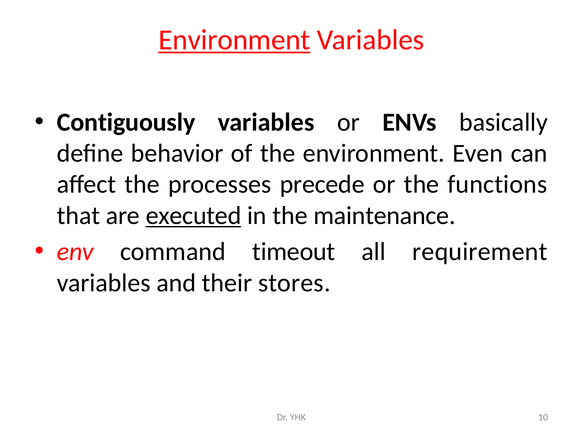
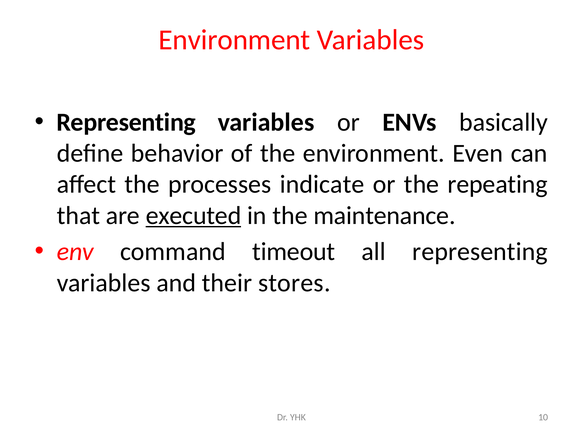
Environment underline: present -> none (234, 40)
Contiguously: Contiguously -> Representing (126, 122)
precede: precede -> indicate (322, 185)
functions: functions -> repeating (498, 185)
all requirement: requirement -> representing (480, 252)
